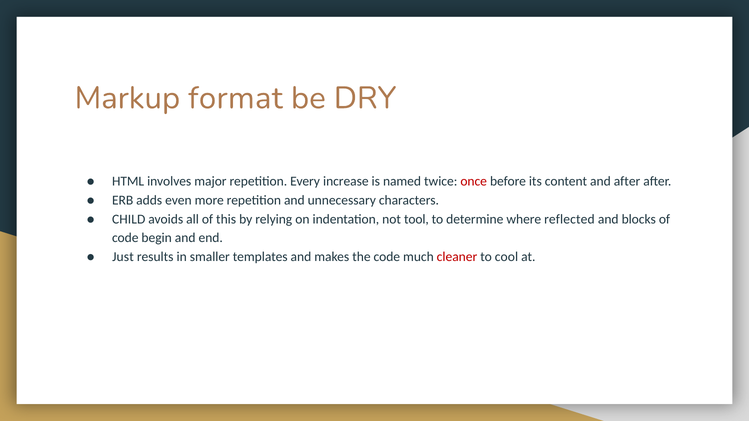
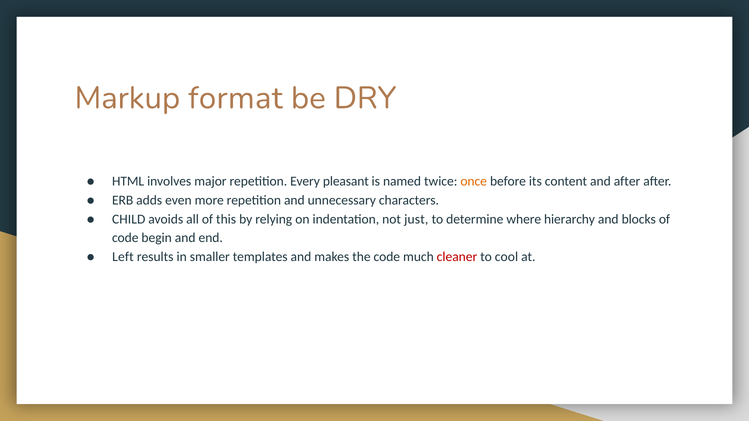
increase: increase -> pleasant (346, 181)
once colour: red -> orange (474, 181)
tool: tool -> just (416, 219)
reflected: reflected -> hierarchy (570, 219)
Just: Just -> Left (123, 257)
